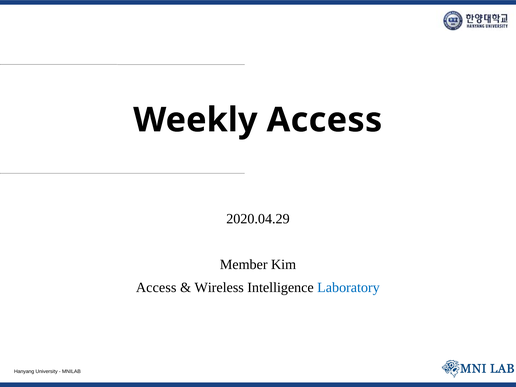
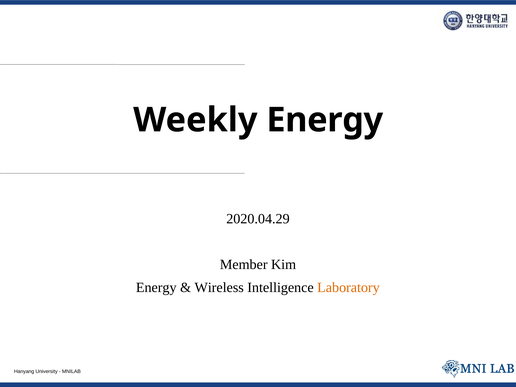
Weekly Access: Access -> Energy (325, 120)
Access: Access -> Energy (156, 287)
Laboratory colour: blue -> orange (348, 287)
